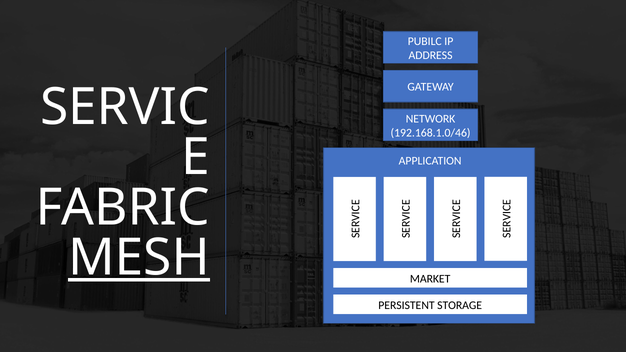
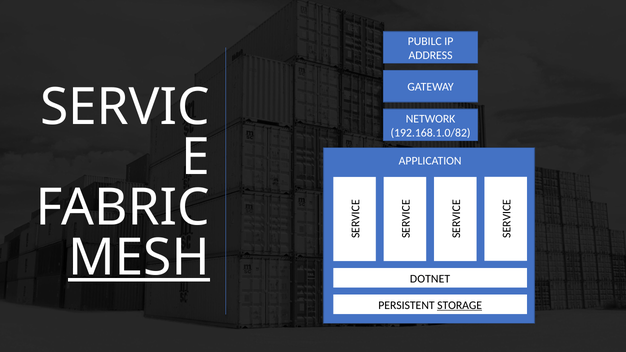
192.168.1.0/46: 192.168.1.0/46 -> 192.168.1.0/82 (431, 133)
MARKET: MARKET -> DOTNET (430, 279)
STORAGE underline: none -> present (460, 305)
